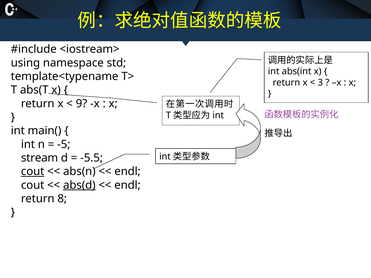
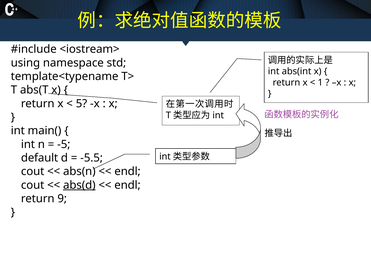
3: 3 -> 1 (320, 83)
9: 9 -> 5 (81, 104)
stream: stream -> default (40, 158)
cout underline: present -> none (33, 172)
8: 8 -> 9 (62, 199)
